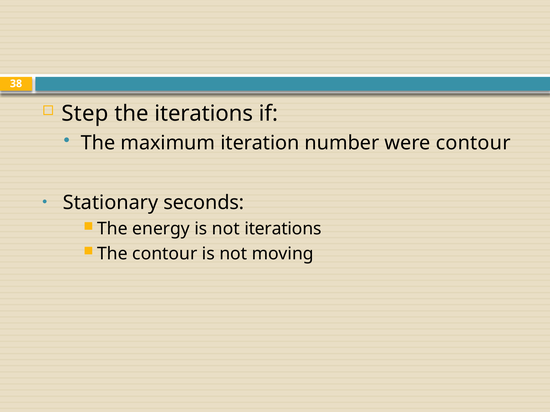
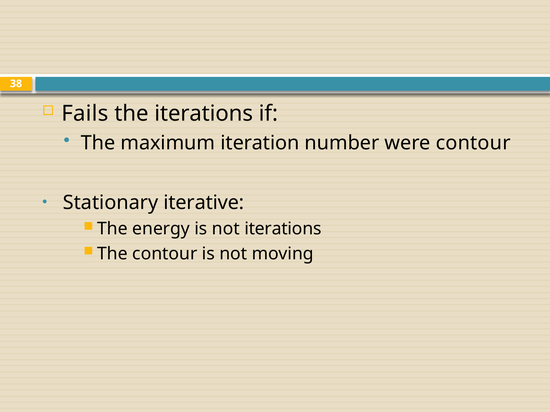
Step: Step -> Fails (85, 114)
seconds: seconds -> iterative (204, 203)
